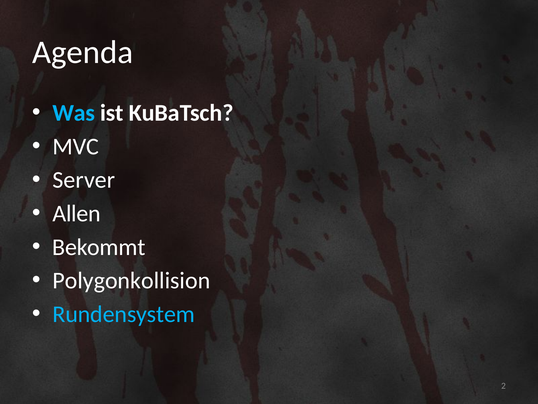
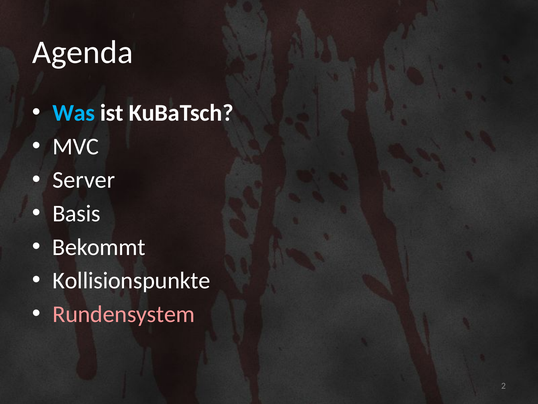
Allen: Allen -> Basis (76, 213)
Polygonkollision: Polygonkollision -> Kollisionspunkte (131, 280)
Rundensystem colour: light blue -> pink (124, 314)
